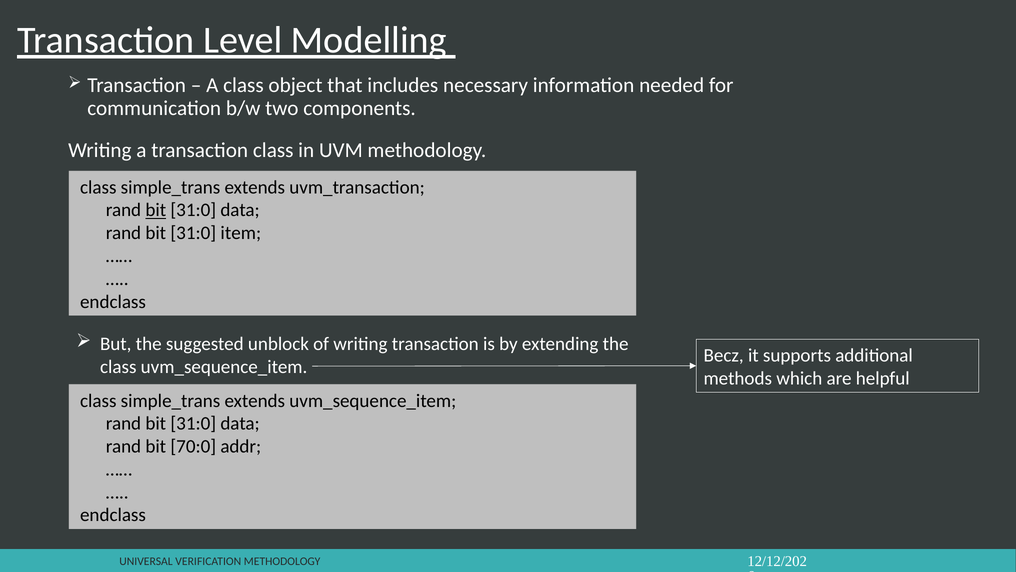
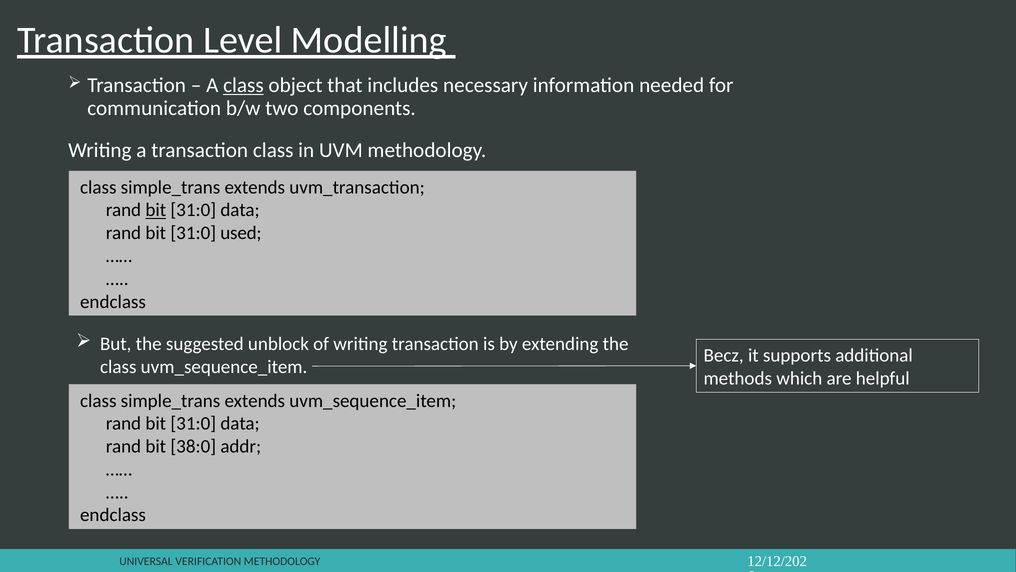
class underline: none -> present (243, 85)
item: item -> used (241, 233)
70:0: 70:0 -> 38:0 (193, 446)
